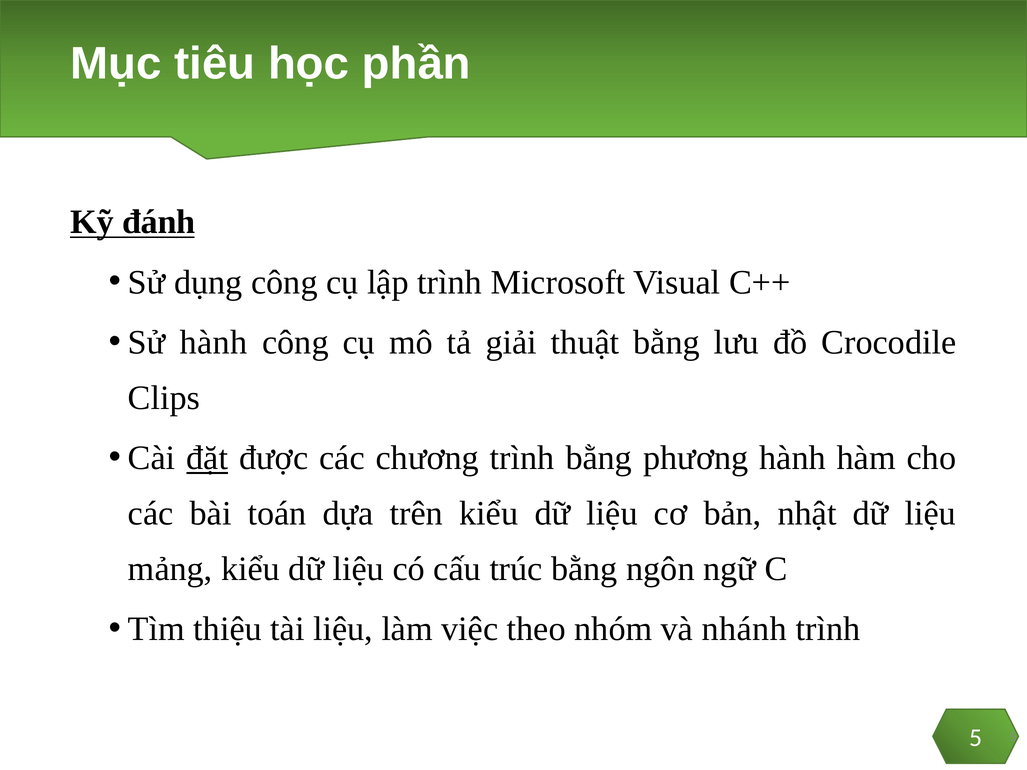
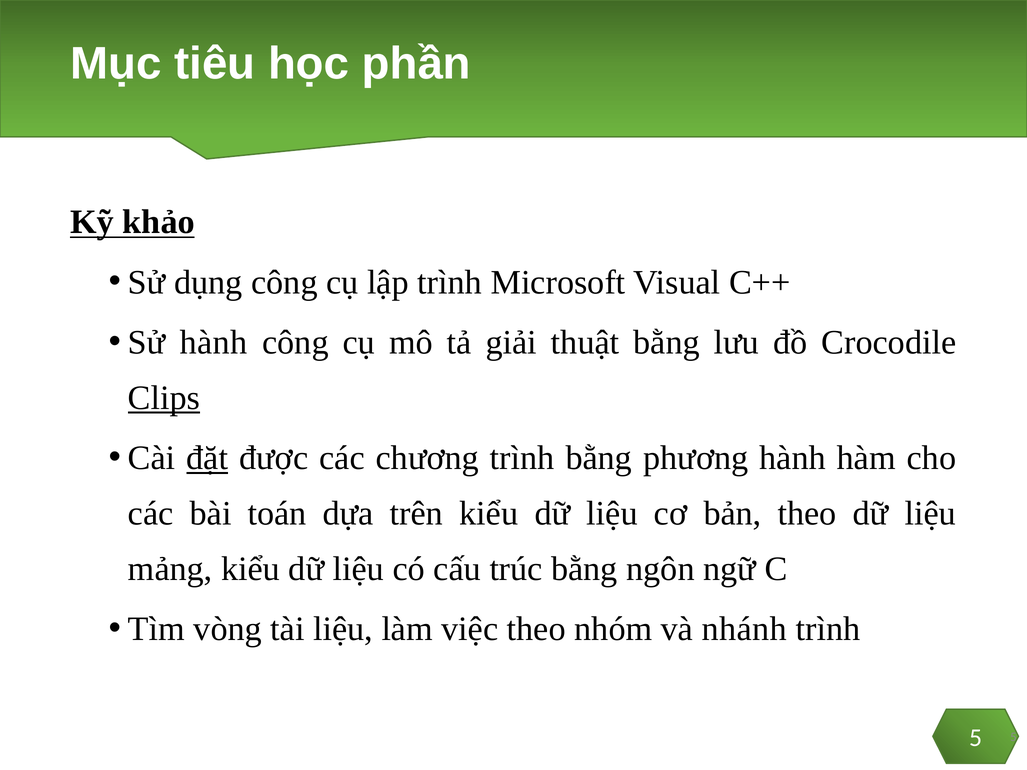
đánh: đánh -> khảo (159, 222)
Clips underline: none -> present (164, 398)
bản nhật: nhật -> theo (807, 514)
thiệu: thiệu -> vòng (228, 629)
